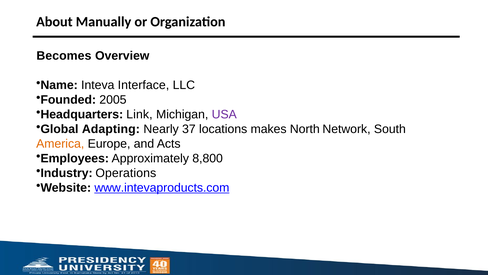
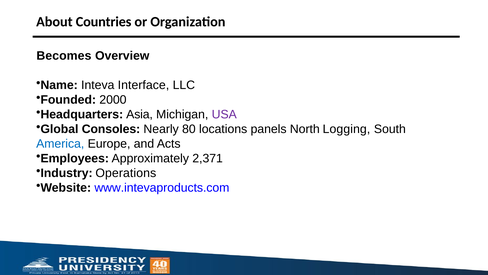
Manually: Manually -> Countries (104, 22)
2005: 2005 -> 2000 (113, 100)
Link: Link -> Asia (140, 114)
Adapting: Adapting -> Consoles (111, 129)
37: 37 -> 80 (189, 129)
makes: makes -> panels (269, 129)
Network: Network -> Logging (346, 129)
America colour: orange -> blue (60, 144)
8,800: 8,800 -> 2,371 (208, 158)
www.intevaproducts.com underline: present -> none (162, 188)
